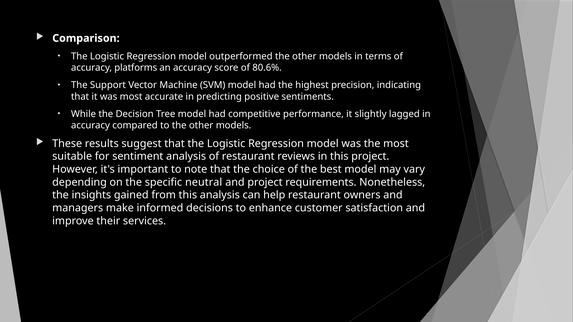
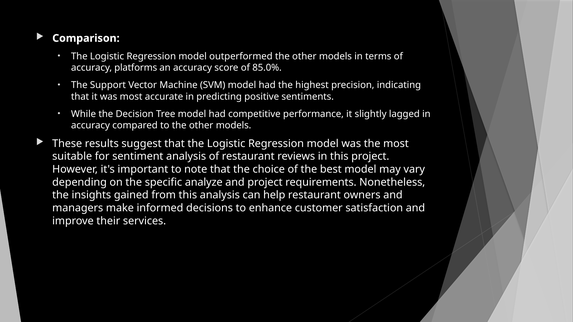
80.6%: 80.6% -> 85.0% (267, 68)
neutral: neutral -> analyze (204, 182)
